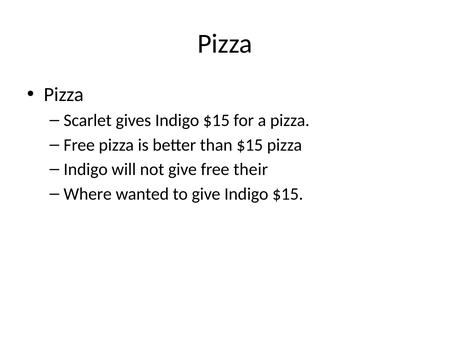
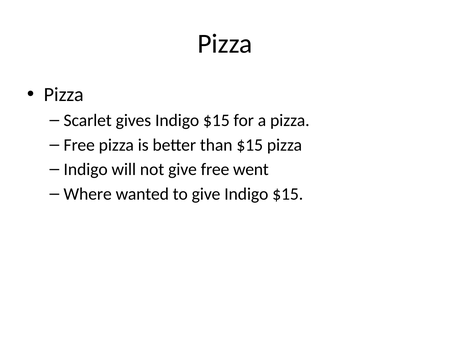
their: their -> went (251, 169)
